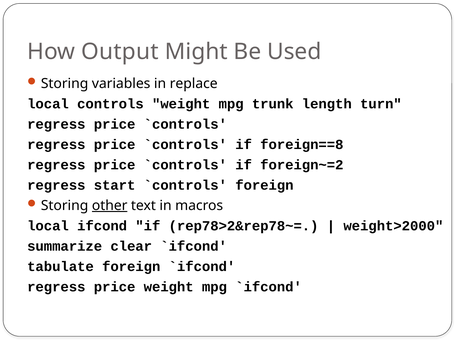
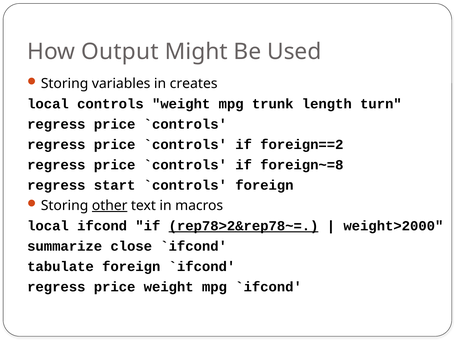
replace: replace -> creates (194, 84)
foreign==8: foreign==8 -> foreign==2 (302, 145)
foreign~=2: foreign~=2 -> foreign~=8 (302, 165)
rep78>2&rep78~= underline: none -> present (244, 226)
clear: clear -> close (131, 246)
